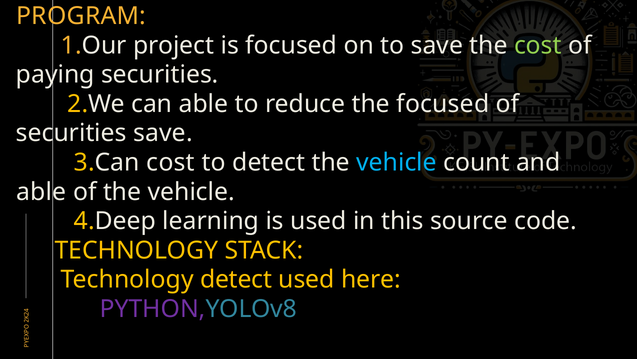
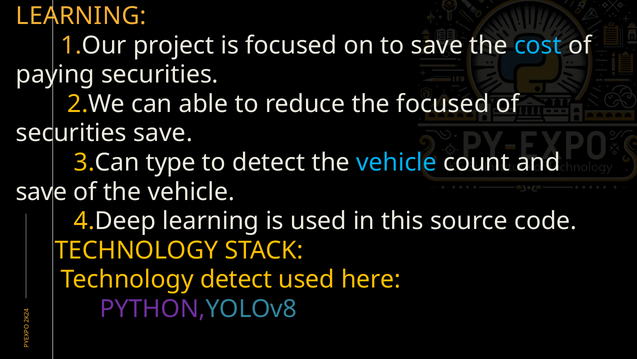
PROGRAM: PROGRAM -> LEARNING (81, 16)
cost colour: light green -> light blue (538, 45)
3.Can cost: cost -> type (171, 162)
able: able -> save (41, 191)
